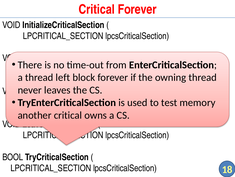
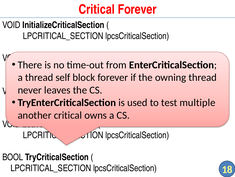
left: left -> self (63, 77)
memory: memory -> multiple (197, 102)
